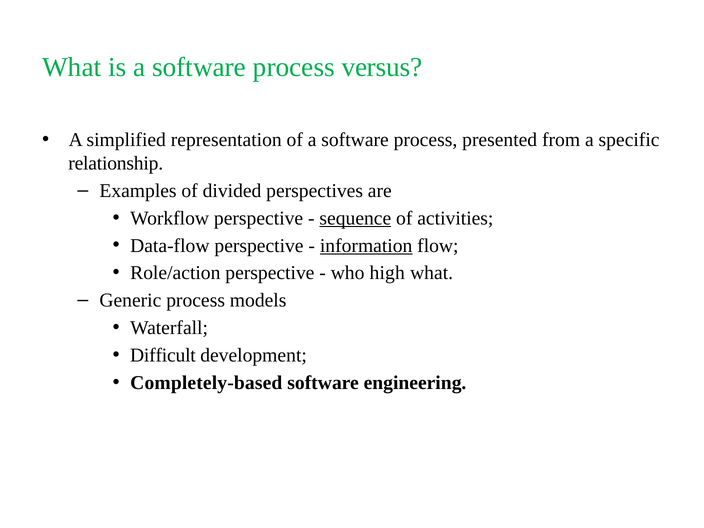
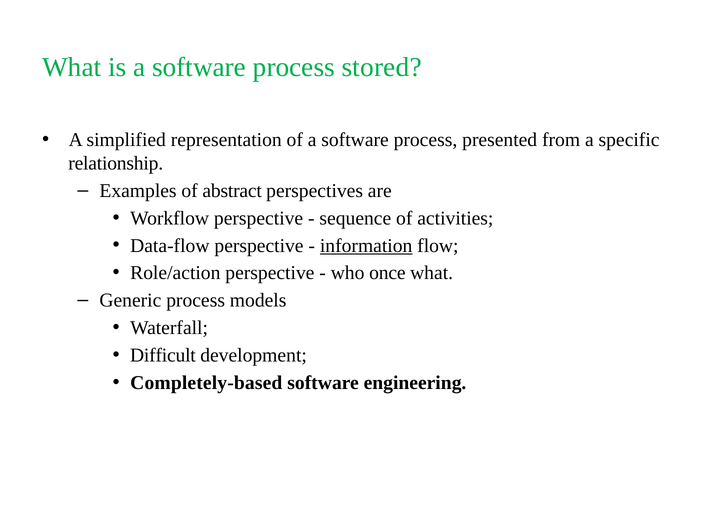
versus: versus -> stored (382, 67)
divided: divided -> abstract (232, 191)
sequence underline: present -> none (355, 218)
high: high -> once (387, 273)
